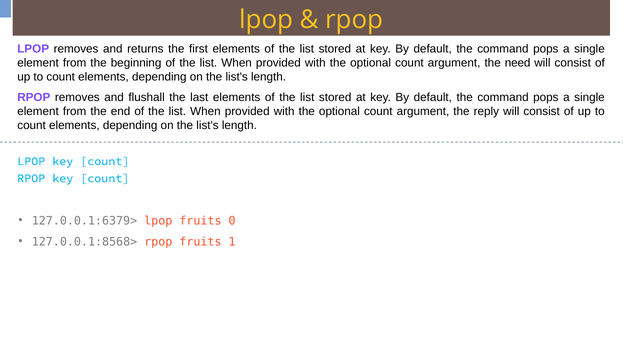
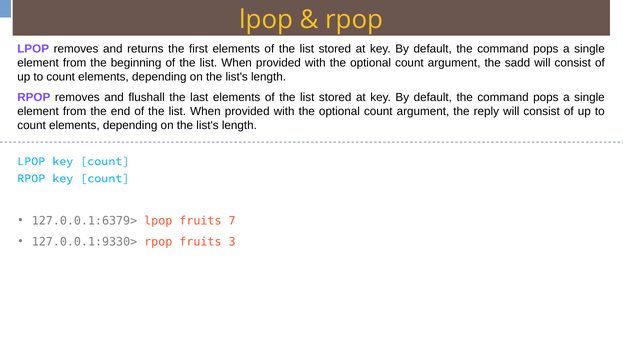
need: need -> sadd (518, 63)
0: 0 -> 7 (232, 221)
127.0.0.1:8568>: 127.0.0.1:8568> -> 127.0.0.1:9330> (84, 242)
1: 1 -> 3 (232, 242)
